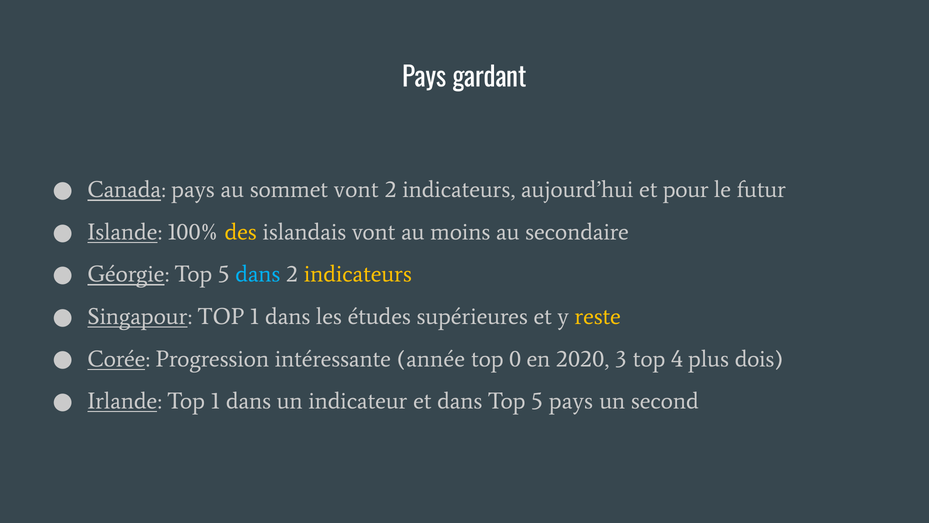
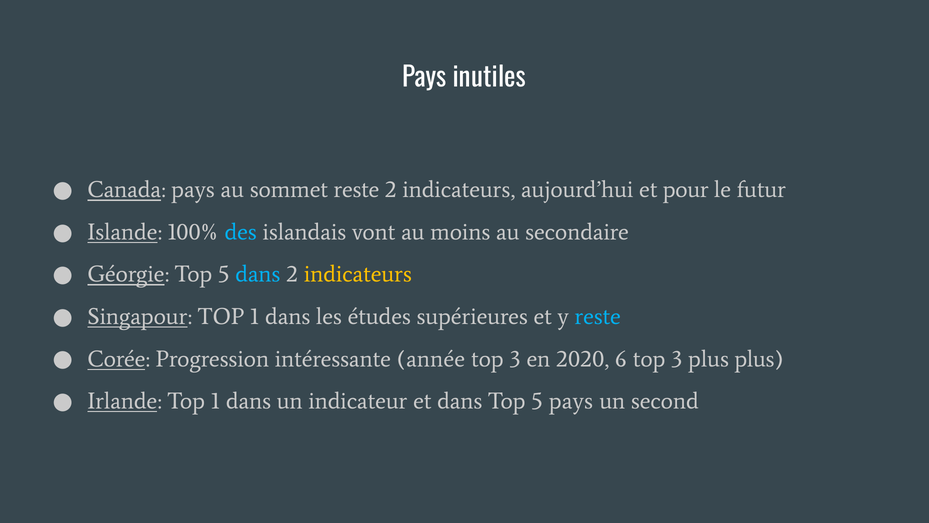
gardant: gardant -> inutiles (489, 78)
sommet vont: vont -> reste (356, 190)
des colour: yellow -> light blue (241, 232)
reste colour: yellow -> light blue (598, 316)
0: 0 -> 3 (515, 359)
3: 3 -> 6 (621, 359)
4: 4 -> 3 (677, 359)
plus dois: dois -> plus (759, 359)
